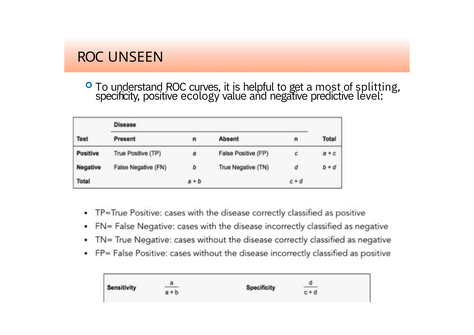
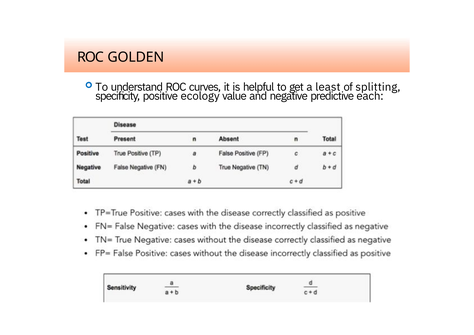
UNSEEN: UNSEEN -> GOLDEN (136, 57)
most: most -> least (328, 87)
level: level -> each (370, 96)
